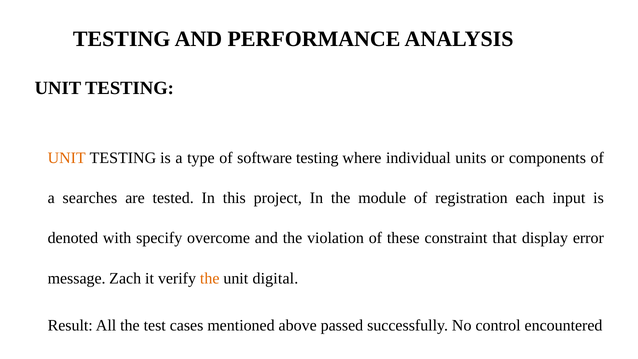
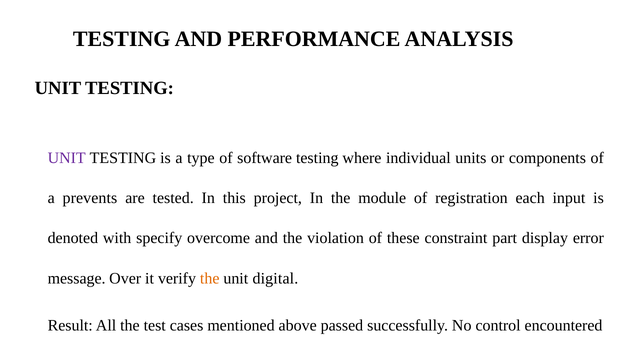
UNIT colour: orange -> purple (67, 158)
searches: searches -> prevents (90, 198)
that: that -> part (505, 238)
Zach: Zach -> Over (125, 278)
